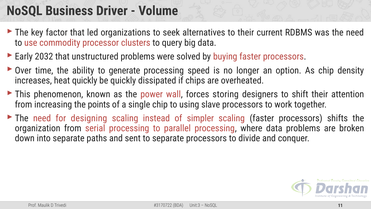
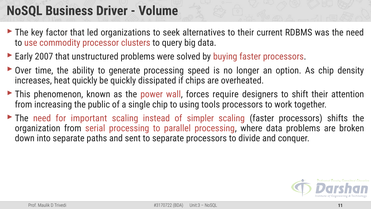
2032: 2032 -> 2007 (44, 57)
storing: storing -> require (226, 94)
points: points -> public (99, 104)
slave: slave -> tools (211, 104)
designing: designing -> important (89, 118)
